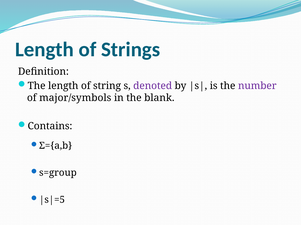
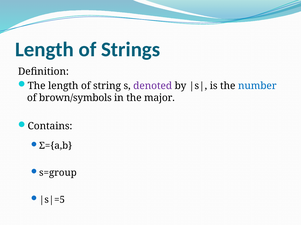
number colour: purple -> blue (257, 86)
major/symbols: major/symbols -> brown/symbols (75, 98)
blank: blank -> major (159, 98)
